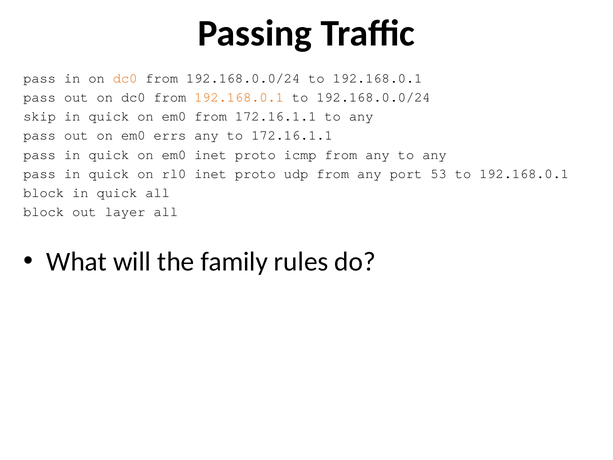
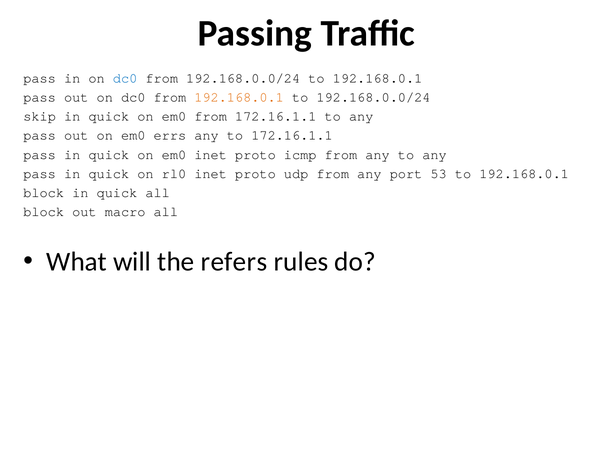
dc0 colour: orange -> blue (125, 78)
layer: layer -> macro (125, 212)
family: family -> refers (234, 262)
